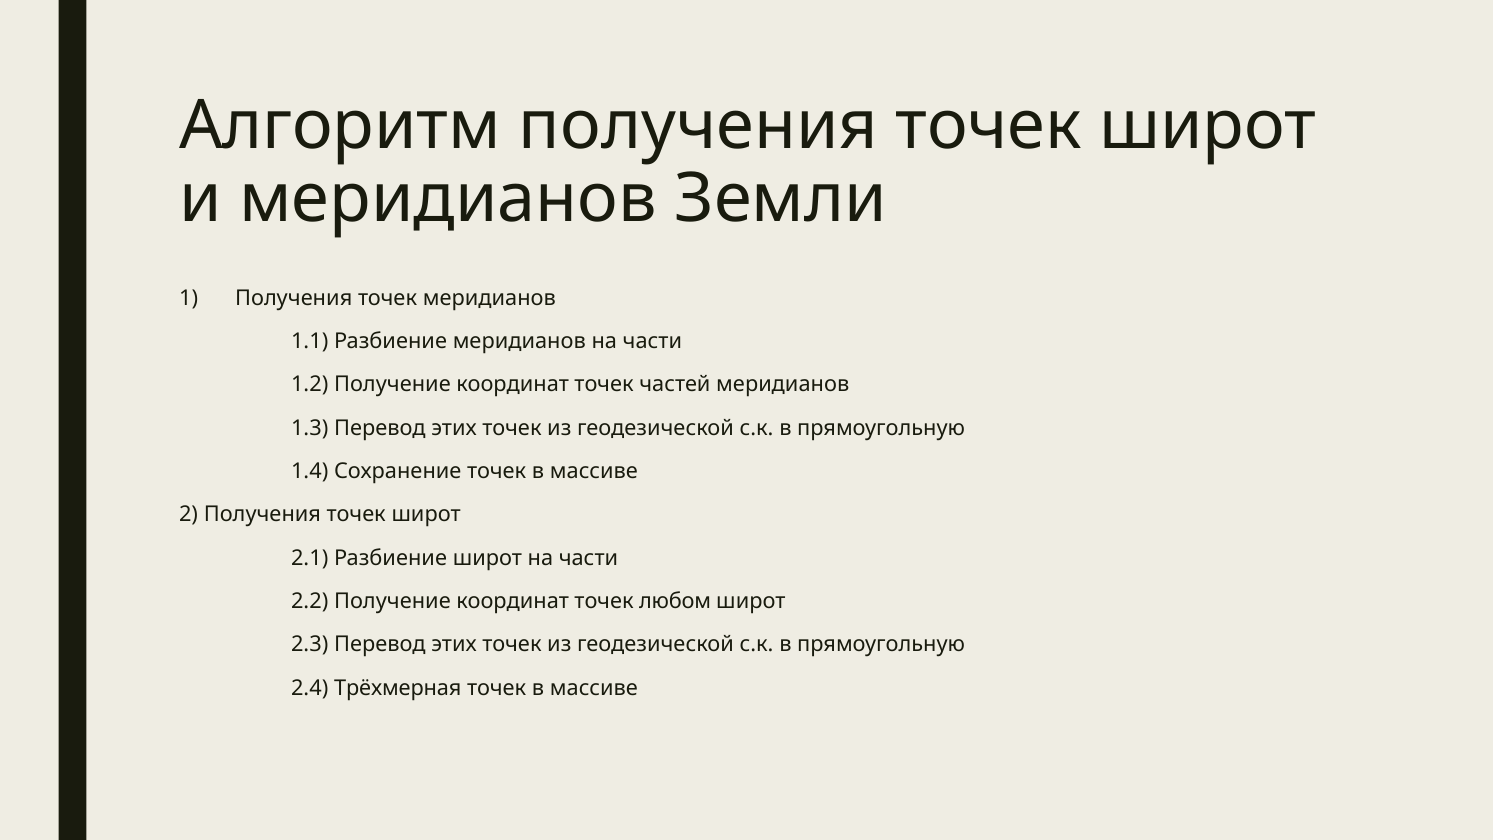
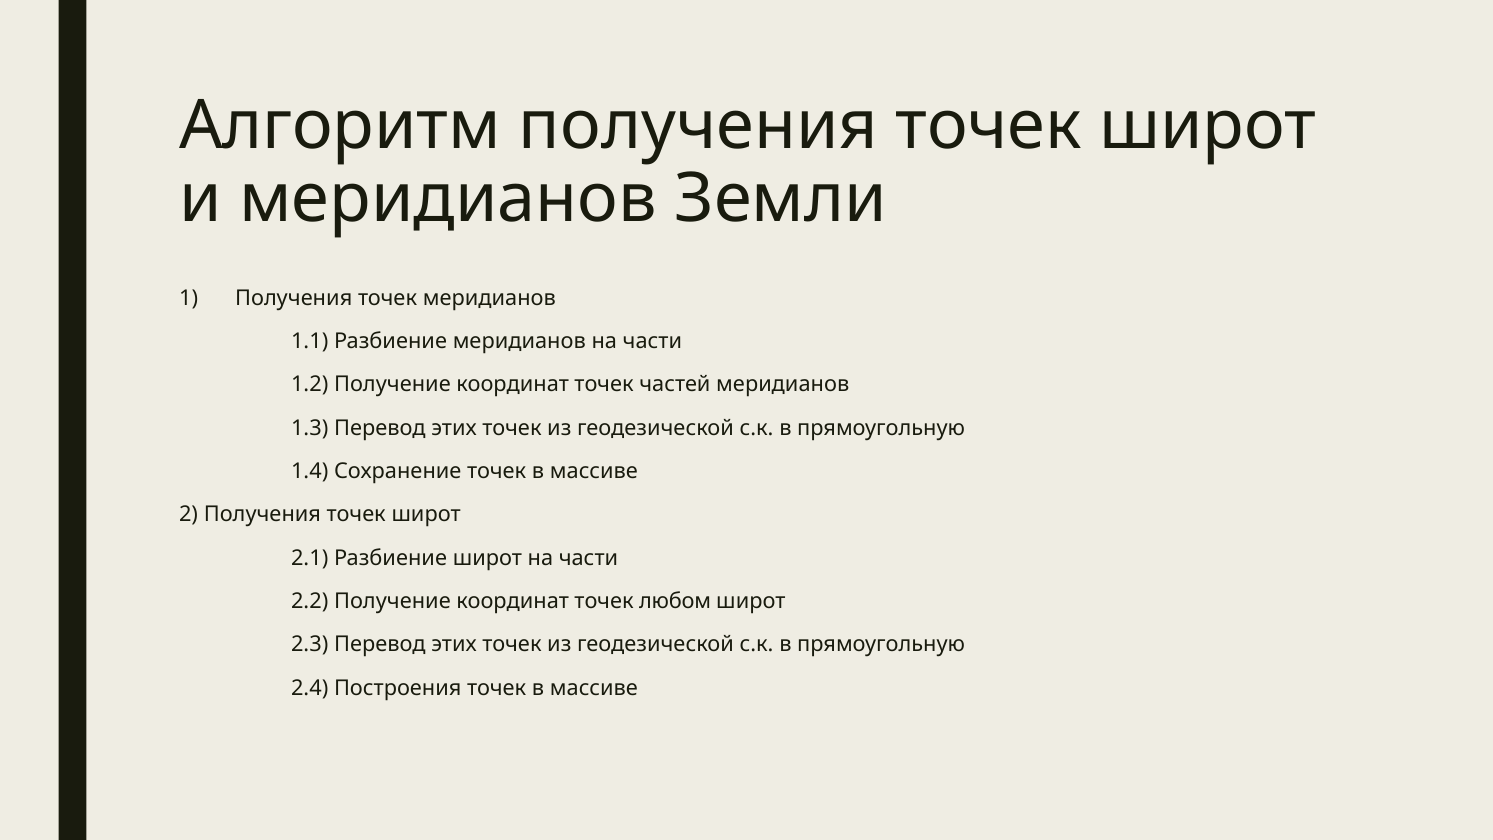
Трёхмерная: Трёхмерная -> Построения (398, 688)
